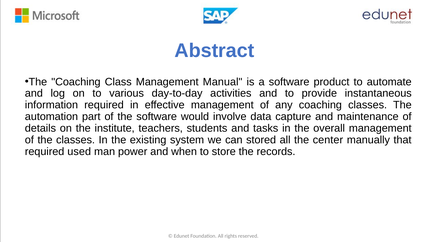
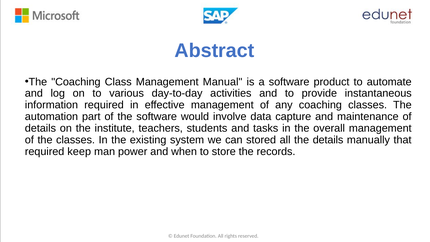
the center: center -> details (328, 140)
used: used -> keep (79, 151)
